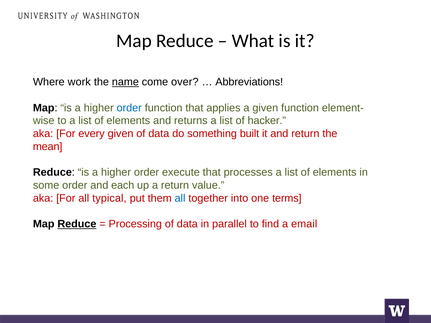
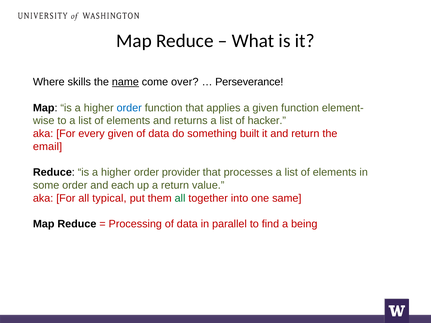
work: work -> skills (79, 82)
Abbreviations: Abbreviations -> Perseverance (249, 82)
mean: mean -> email (48, 147)
execute: execute -> provider (181, 173)
all colour: blue -> green (180, 198)
terms: terms -> same (287, 198)
Reduce underline: present -> none (77, 224)
email: email -> being (304, 224)
